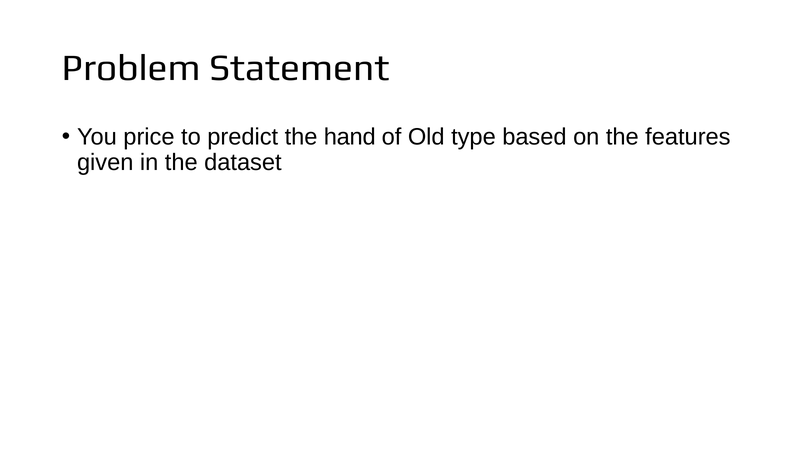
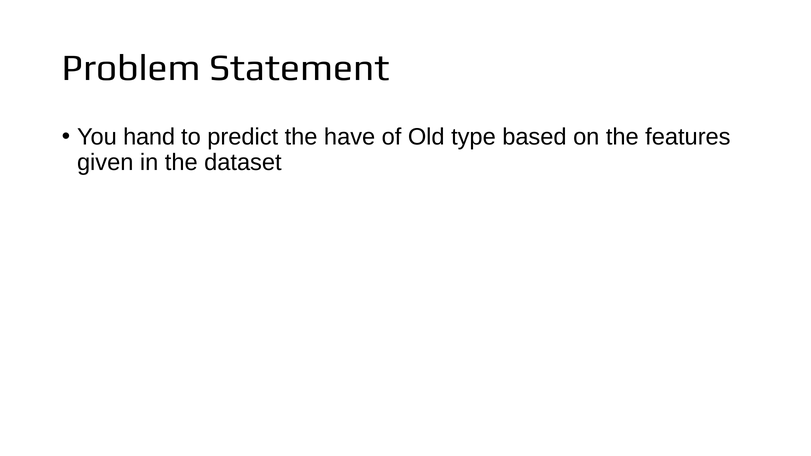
price: price -> hand (149, 137)
hand: hand -> have (350, 137)
